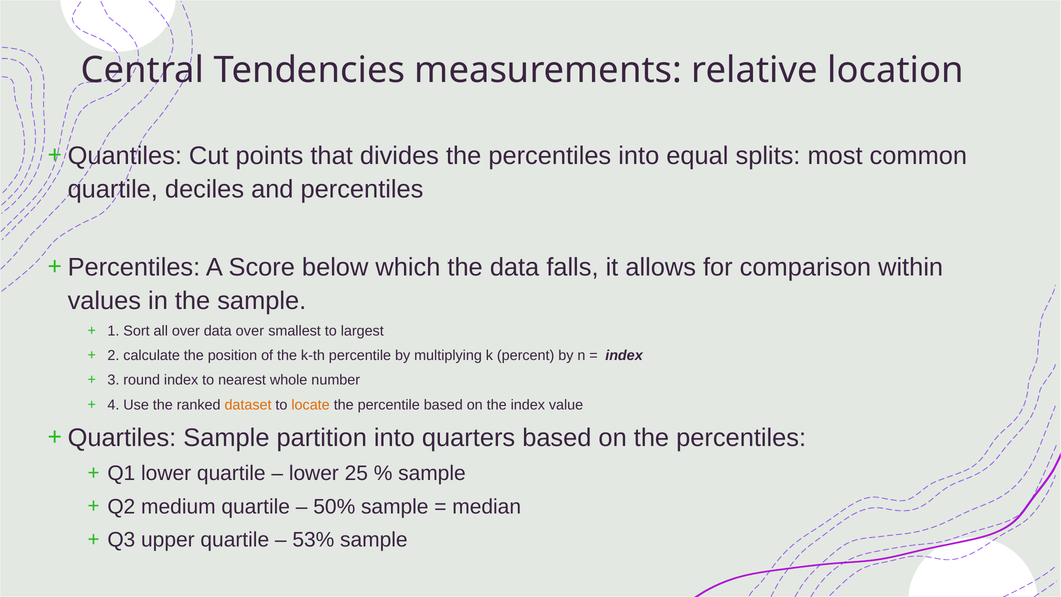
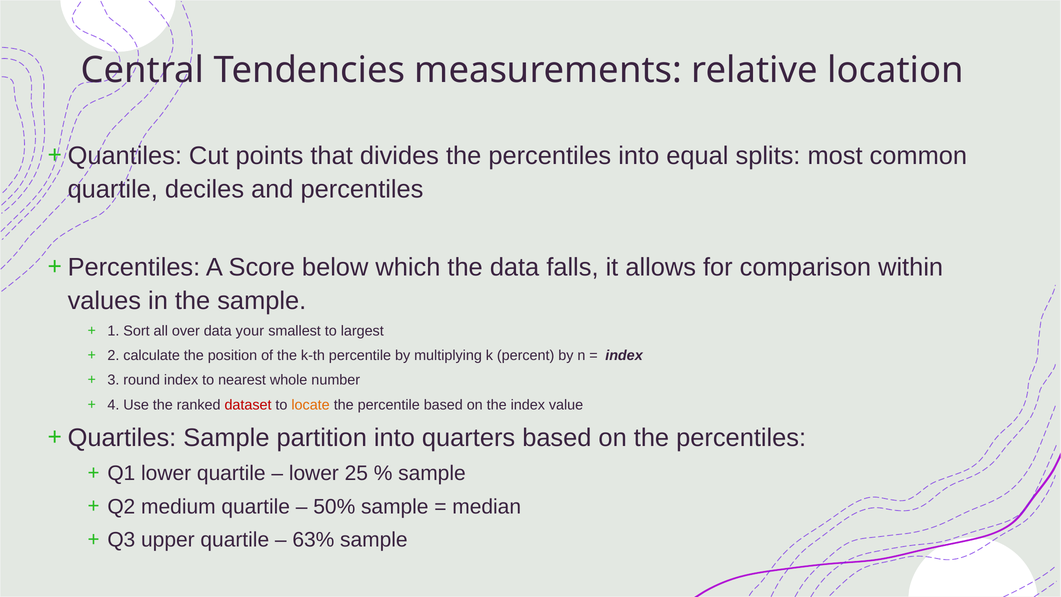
data over: over -> your (250, 331)
dataset colour: orange -> red (248, 405)
53%: 53% -> 63% (313, 540)
